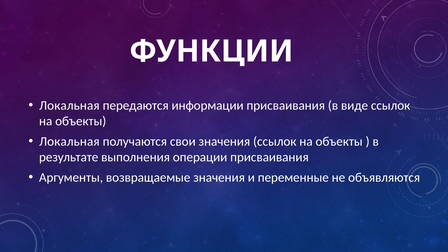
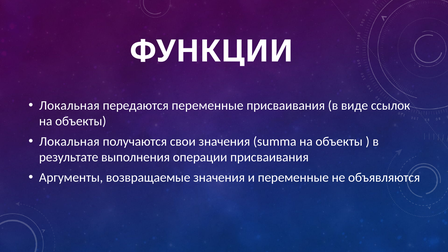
передаются информации: информации -> переменные (208, 106)
значения ссылок: ссылок -> summa (275, 142)
